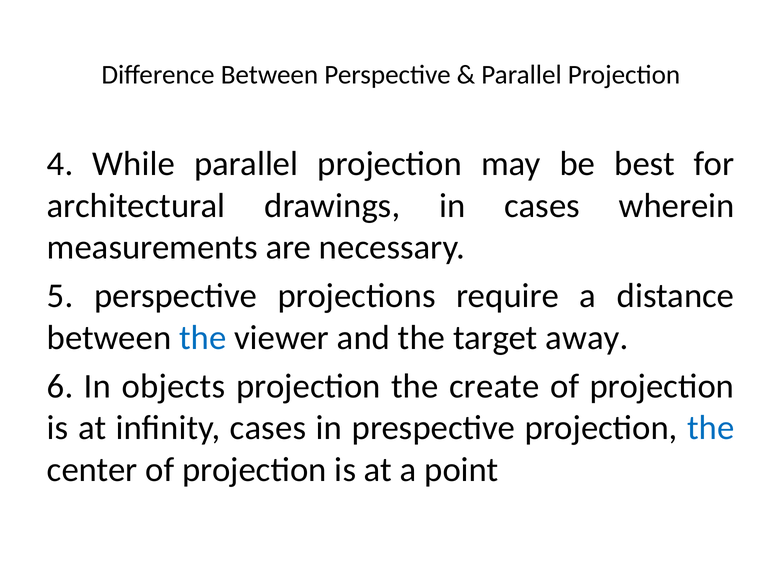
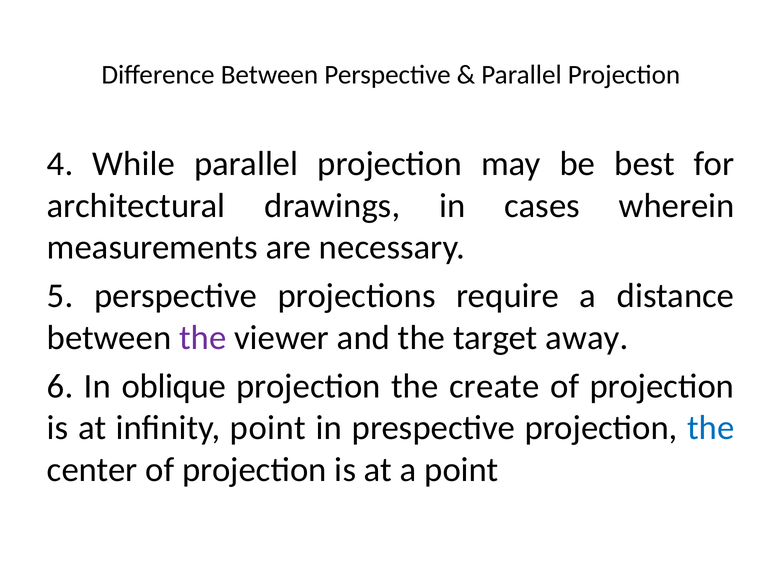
the colour: blue -> purple (203, 338)
objects: objects -> oblique (174, 387)
infinity cases: cases -> point (268, 428)
